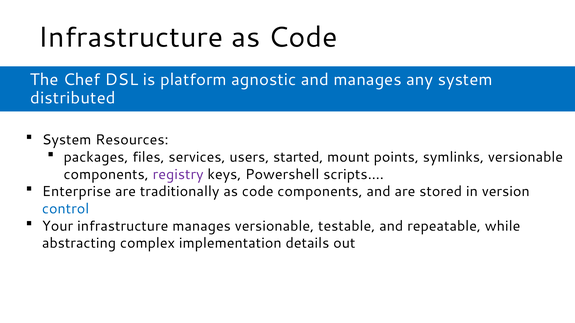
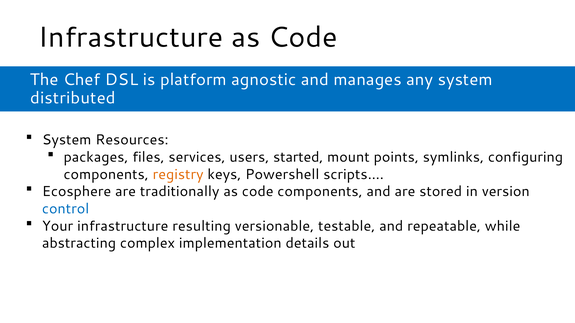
symlinks versionable: versionable -> configuring (526, 157)
registry colour: purple -> orange (178, 175)
Enterprise: Enterprise -> Ecosphere (77, 192)
infrastructure manages: manages -> resulting (202, 226)
